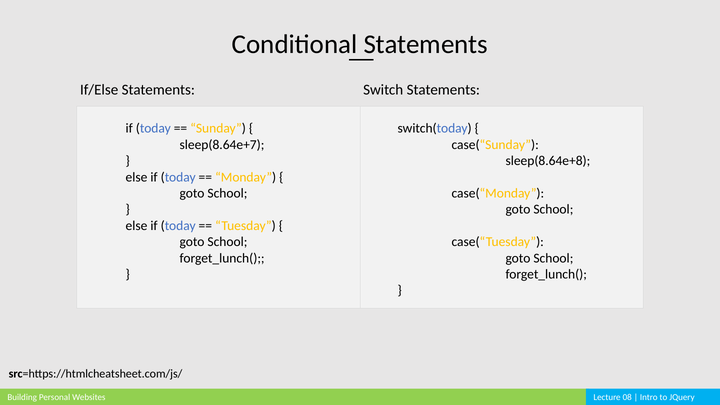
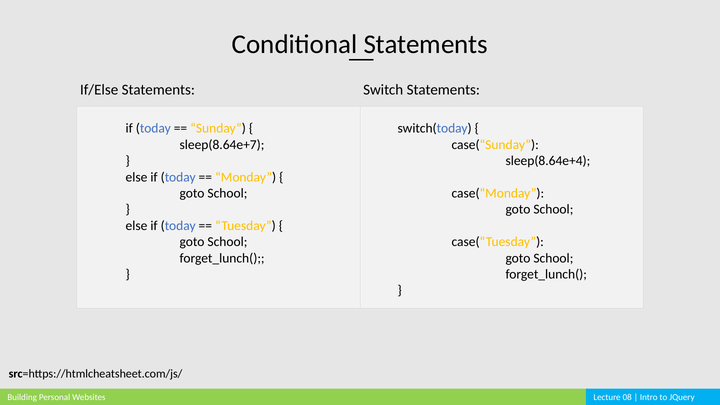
sleep(8.64e+8: sleep(8.64e+8 -> sleep(8.64e+4 (548, 161)
